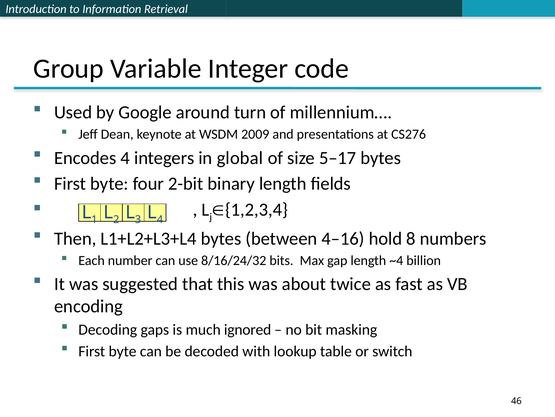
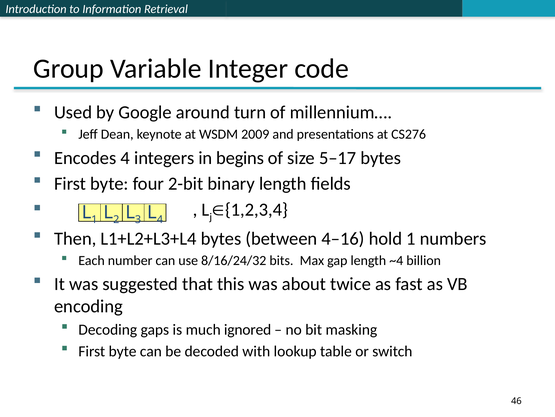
global: global -> begins (240, 158)
hold 8: 8 -> 1 (411, 238)
